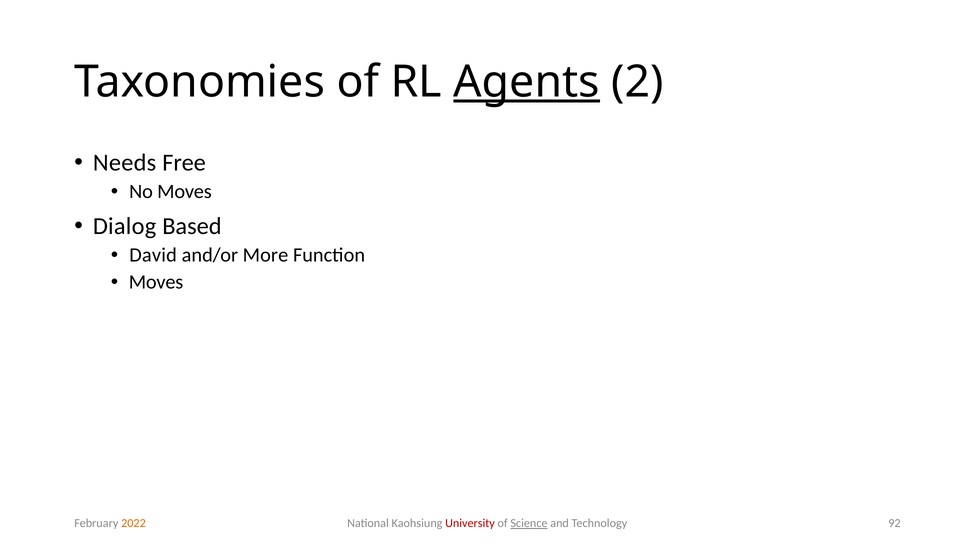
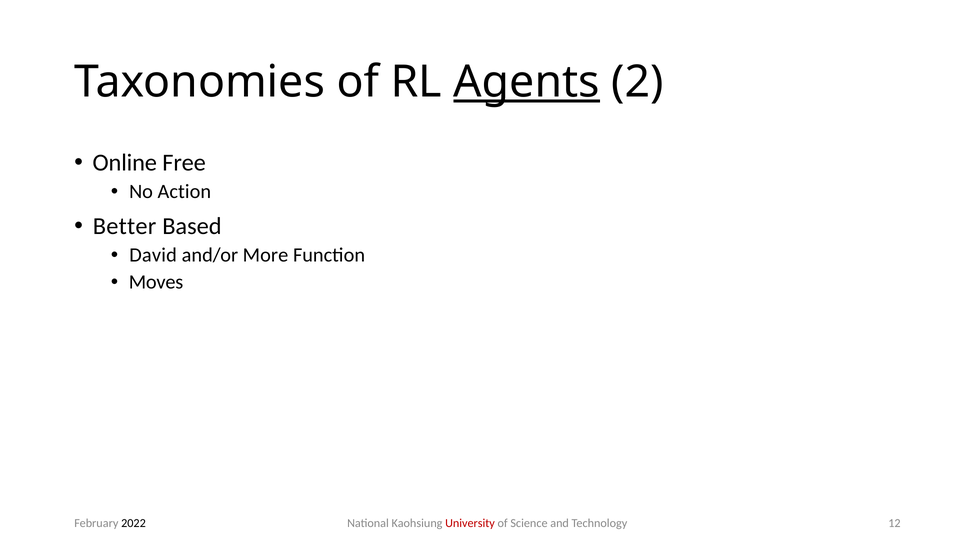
Needs: Needs -> Online (125, 163)
No Moves: Moves -> Action (184, 192)
Dialog: Dialog -> Better (125, 226)
Science underline: present -> none (529, 524)
92: 92 -> 12 (894, 524)
2022 colour: orange -> black (133, 524)
